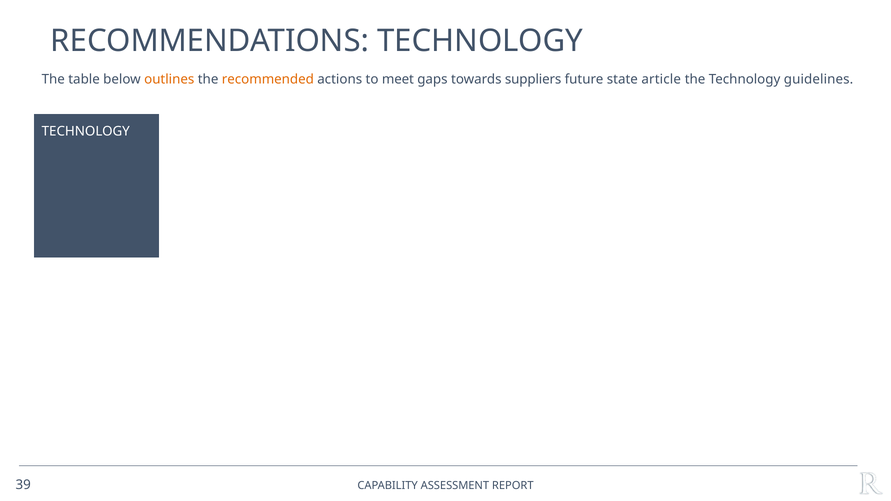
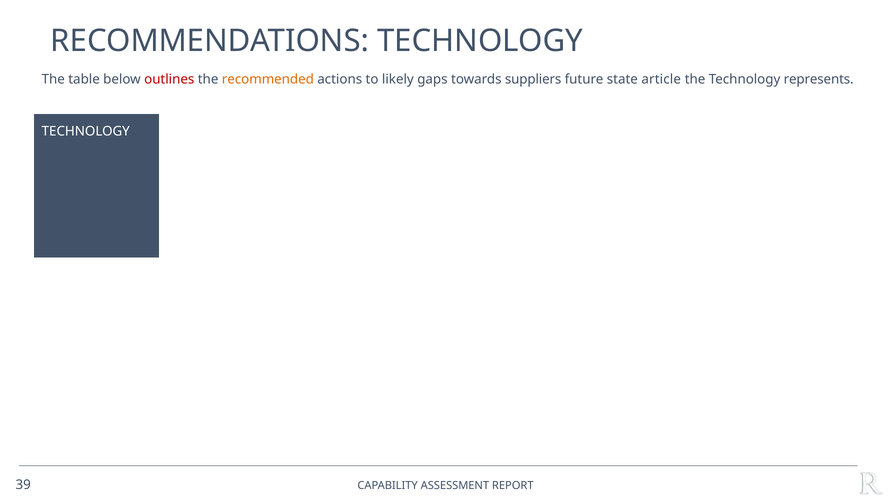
outlines colour: orange -> red (169, 79)
meet: meet -> likely (398, 79)
guidelines: guidelines -> represents (819, 79)
